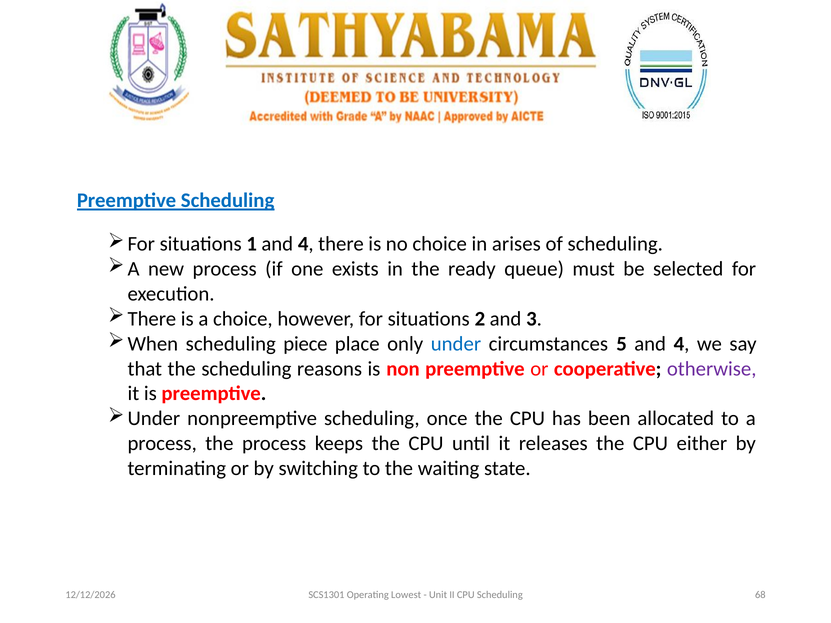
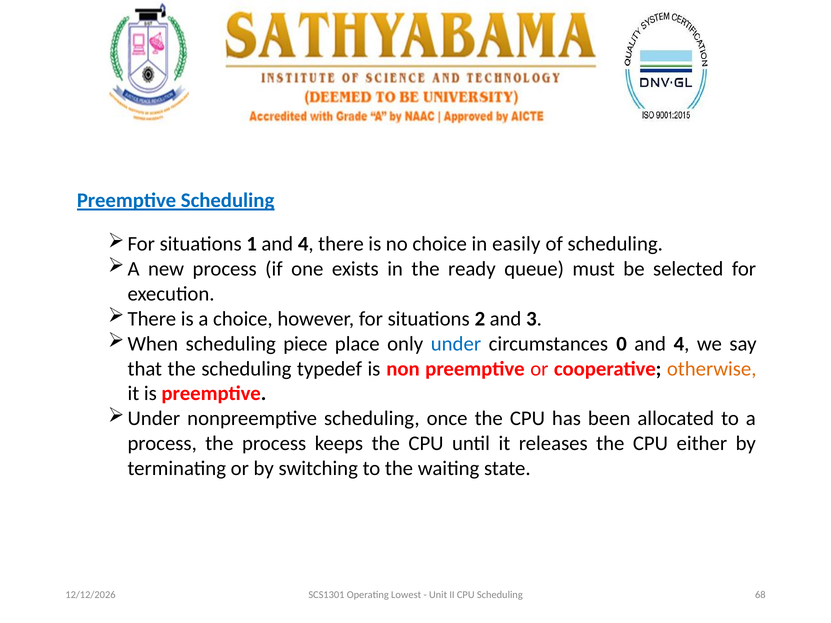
arises: arises -> easily (516, 244)
5: 5 -> 0 (622, 344)
reasons: reasons -> typedef (329, 369)
otherwise colour: purple -> orange (712, 369)
